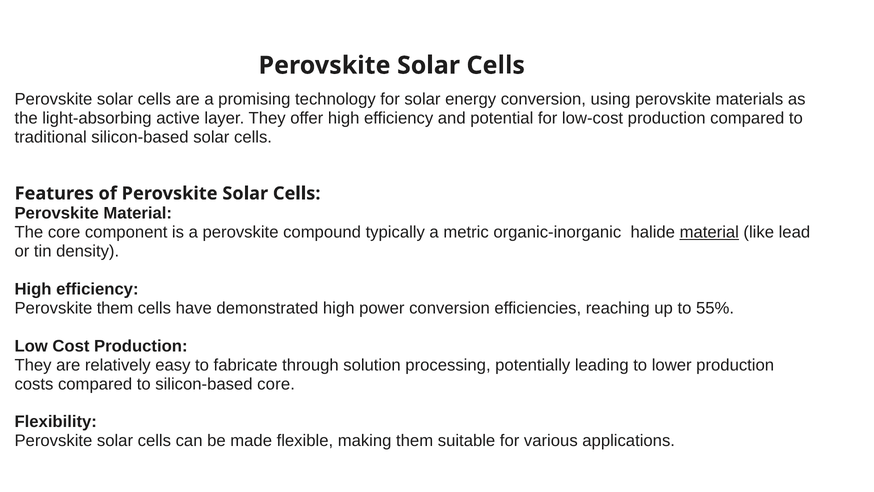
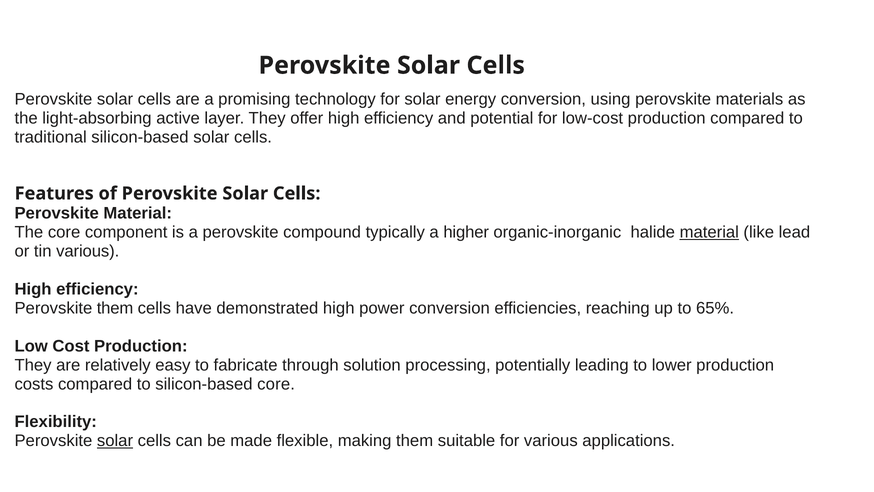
metric: metric -> higher (466, 232)
tin density: density -> various (88, 251)
55%: 55% -> 65% (715, 308)
solar underline: none -> present (115, 441)
